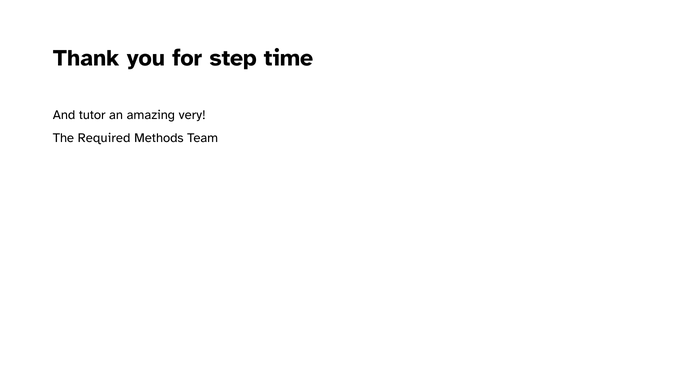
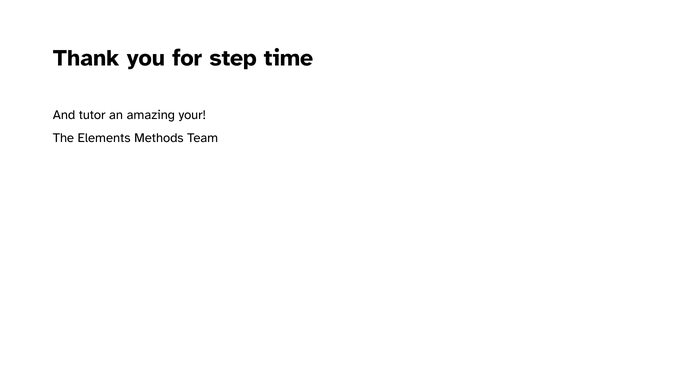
very: very -> your (192, 115)
Required: Required -> Elements (104, 138)
